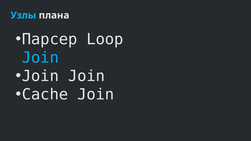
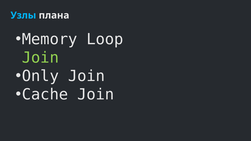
Парсер: Парсер -> Memory (50, 39)
Join colour: light blue -> light green (40, 58)
Join: Join -> Only (40, 76)
